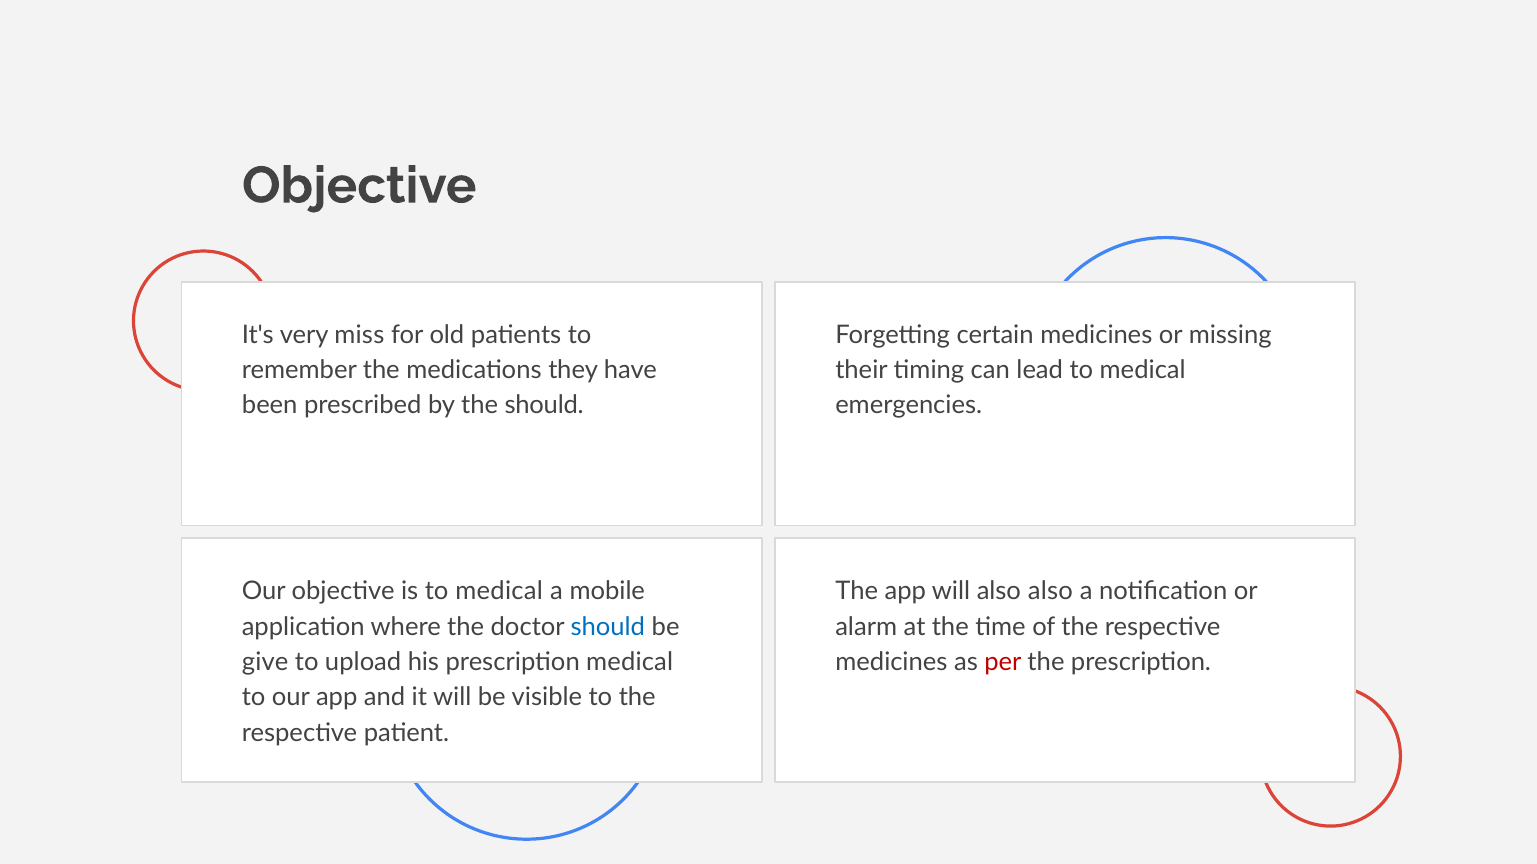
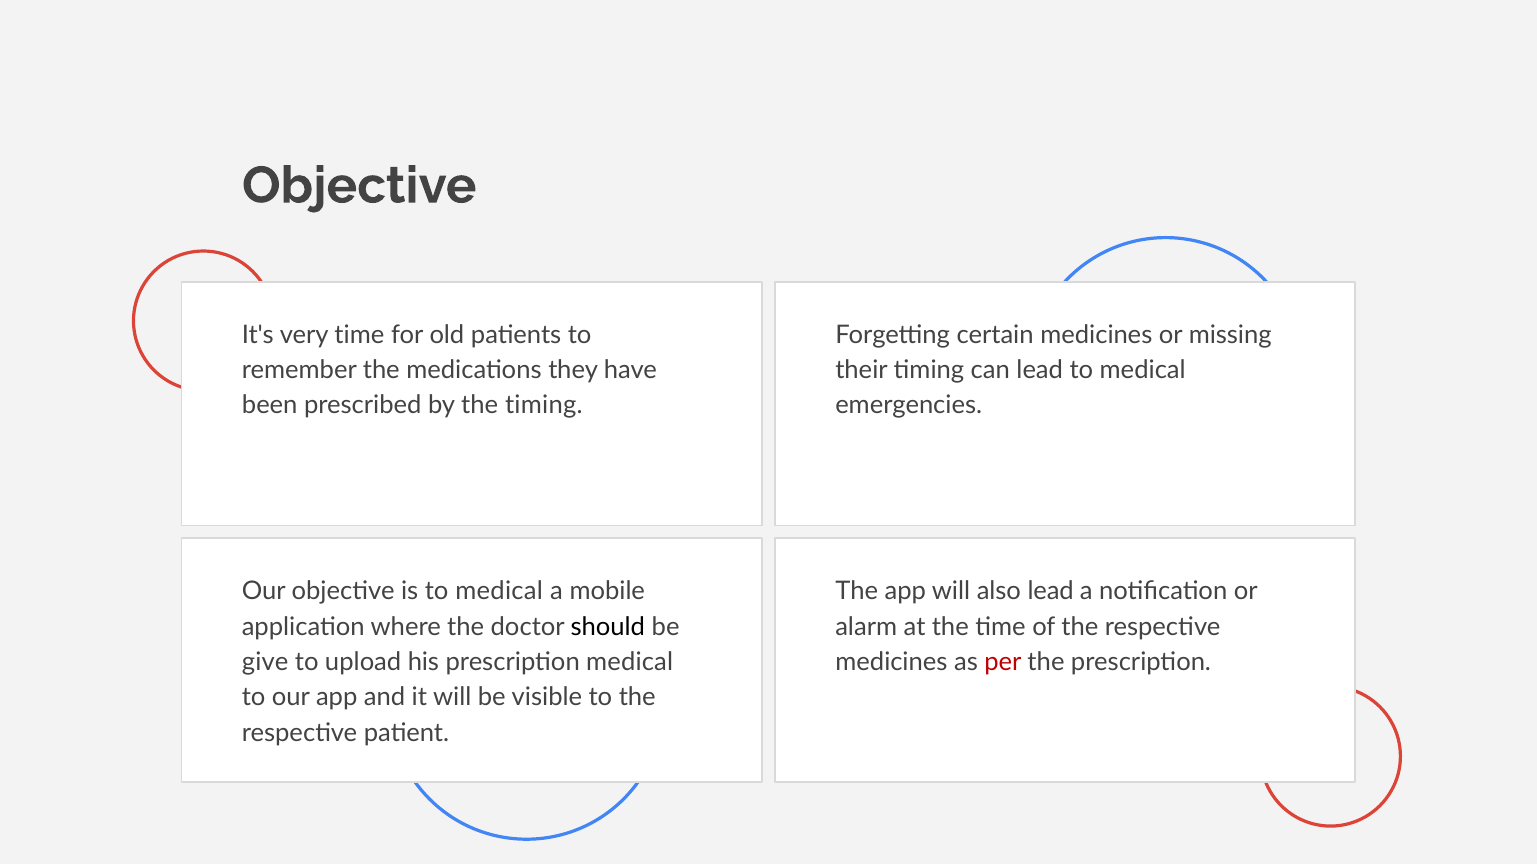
very miss: miss -> time (359, 335)
the should: should -> timing (544, 406)
also also: also -> lead (1051, 592)
should colour: blue -> black (608, 627)
